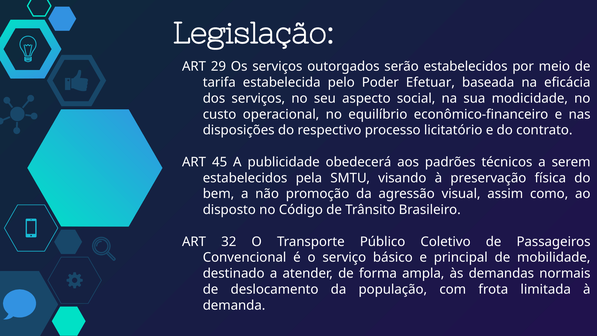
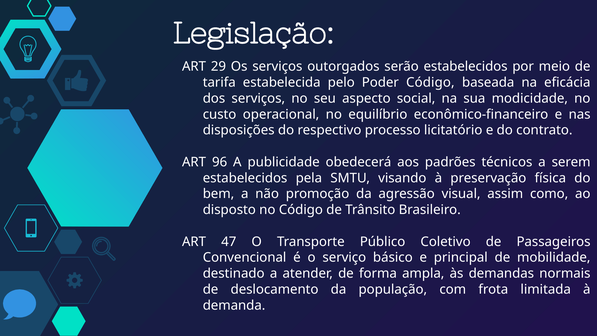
Poder Efetuar: Efetuar -> Código (430, 82)
45: 45 -> 96 (220, 162)
32: 32 -> 47 (229, 242)
